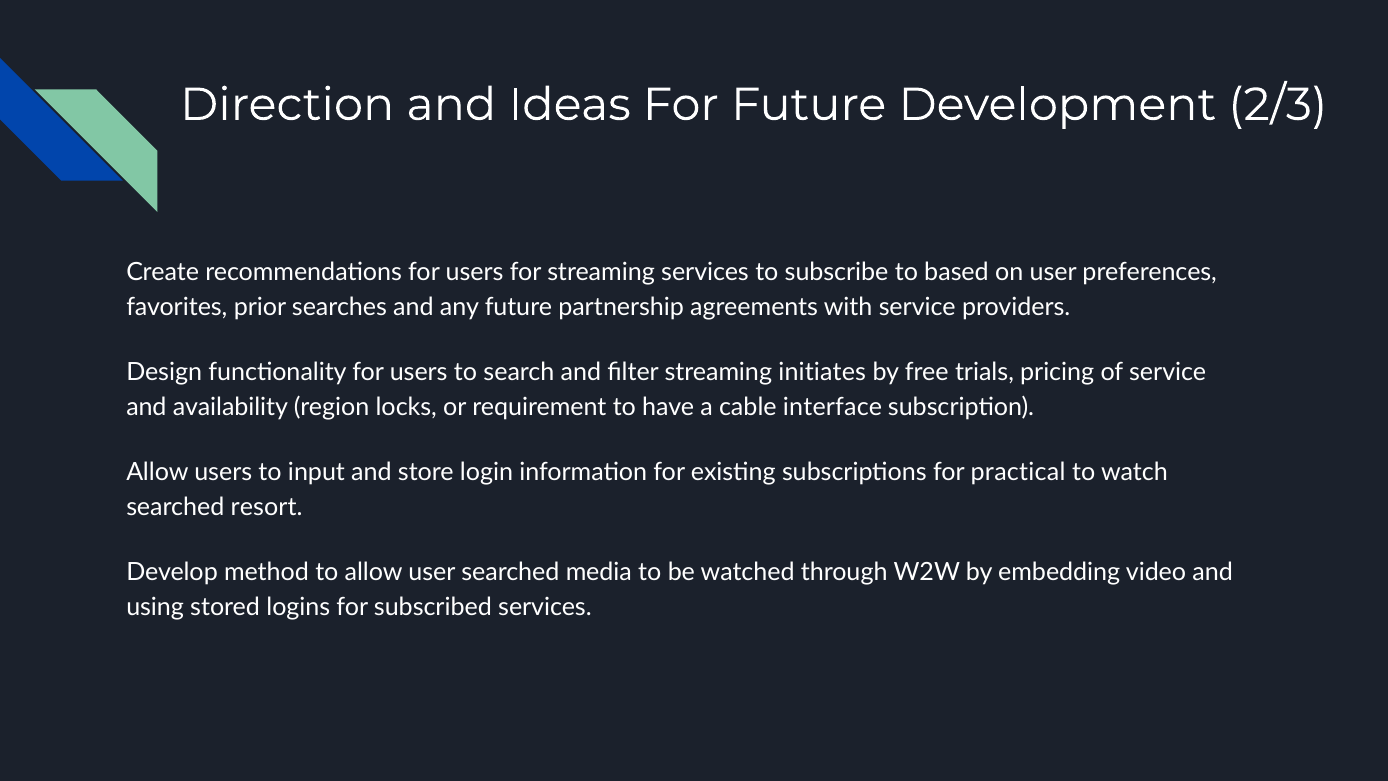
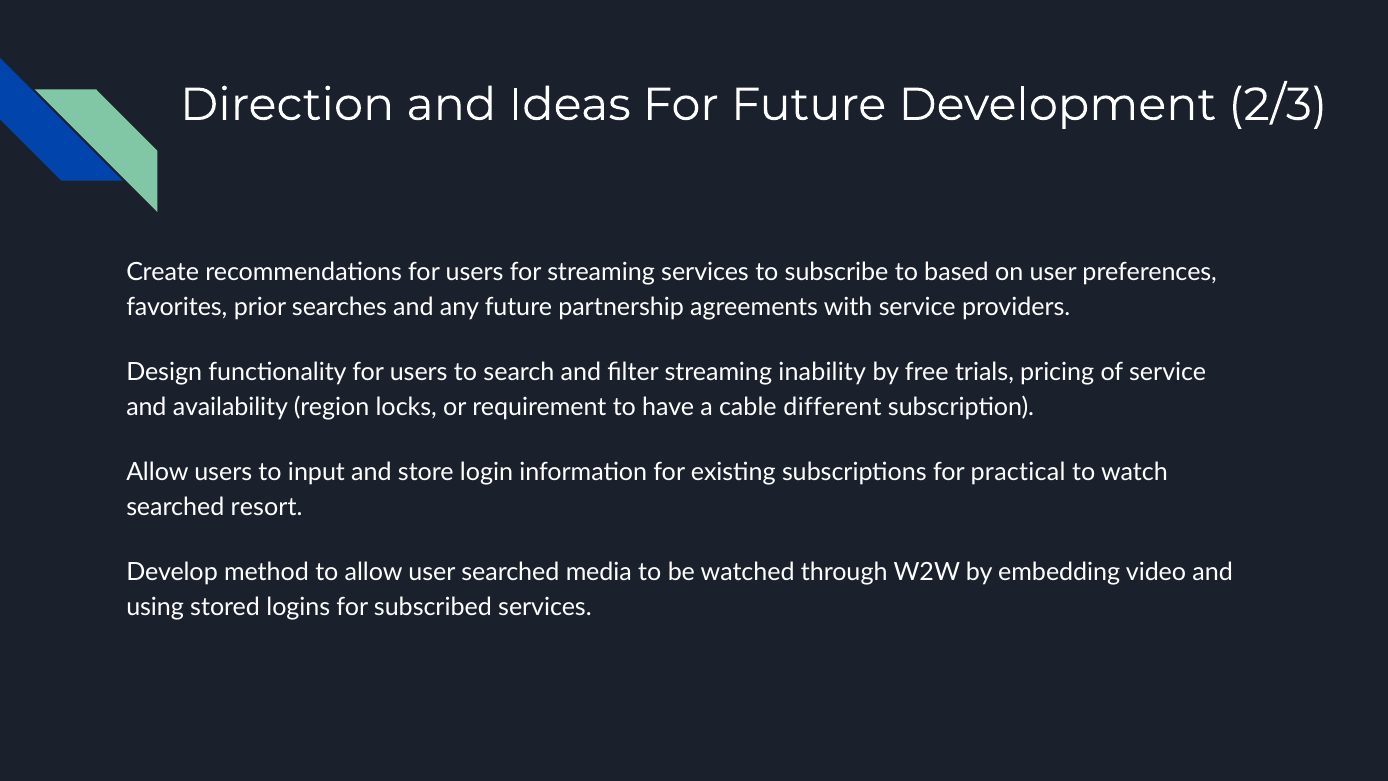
initiates: initiates -> inability (822, 372)
interface: interface -> different (833, 407)
